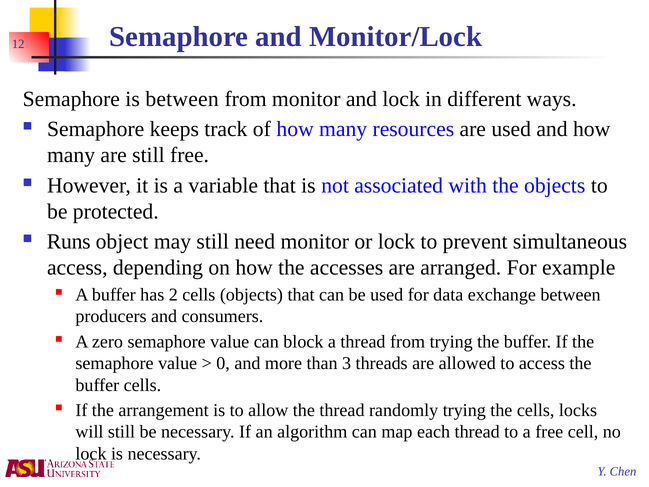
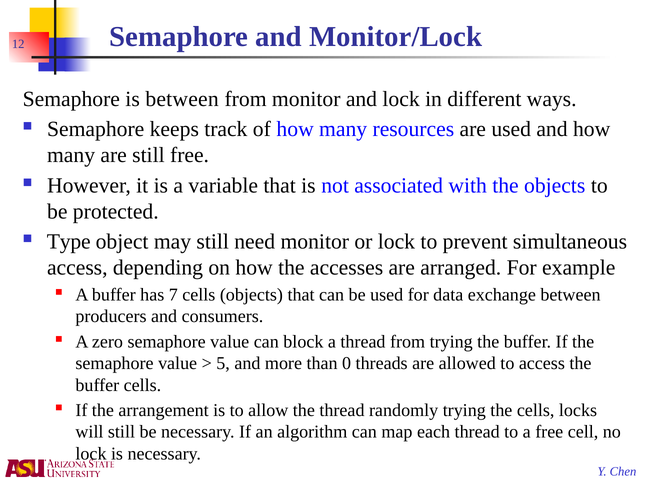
Runs: Runs -> Type (69, 242)
2: 2 -> 7 (173, 295)
0: 0 -> 5 (223, 363)
3: 3 -> 0 (347, 363)
